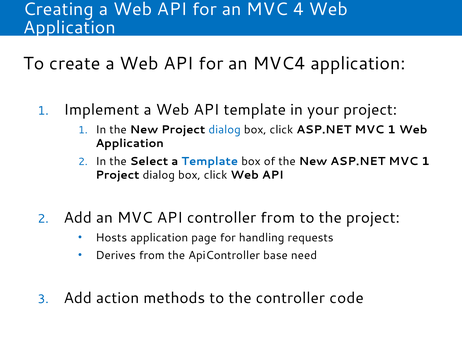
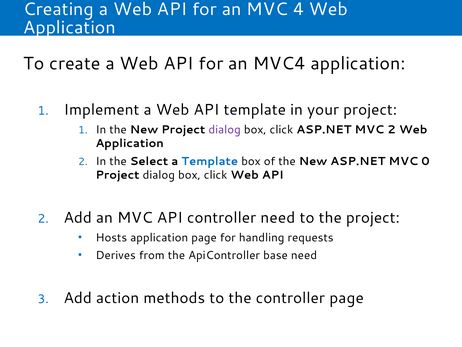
dialog colour: blue -> purple (225, 129)
click ASP.NET MVC 1: 1 -> 2 (391, 129)
New ASP.NET MVC 1: 1 -> 0 (426, 161)
controller from: from -> need (278, 217)
controller code: code -> page (347, 298)
